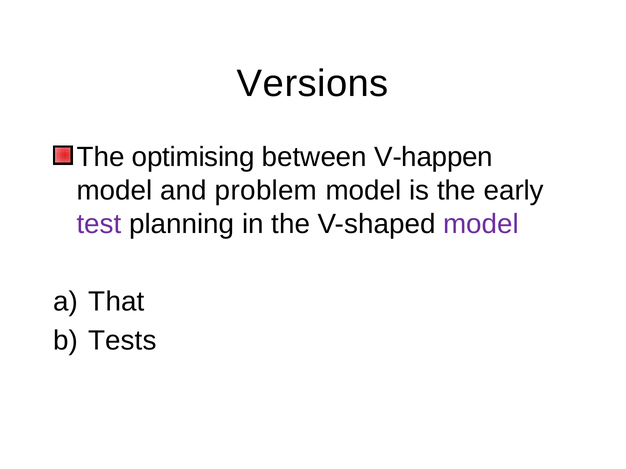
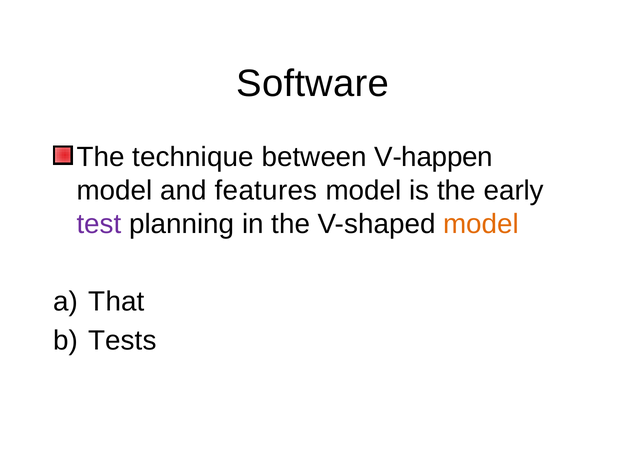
Versions: Versions -> Software (313, 84)
optimising: optimising -> technique (193, 157)
problem: problem -> features (266, 191)
model colour: purple -> orange (481, 224)
